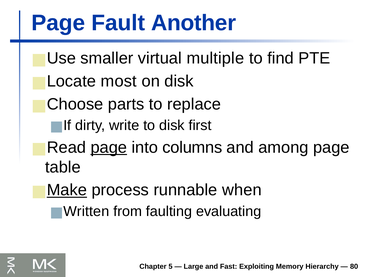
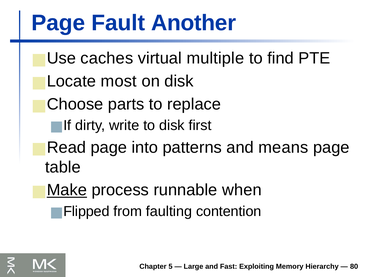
smaller: smaller -> caches (107, 58)
page underline: present -> none (109, 147)
columns: columns -> patterns (192, 147)
among: among -> means (283, 147)
Written: Written -> Flipped (86, 211)
evaluating: evaluating -> contention (229, 211)
